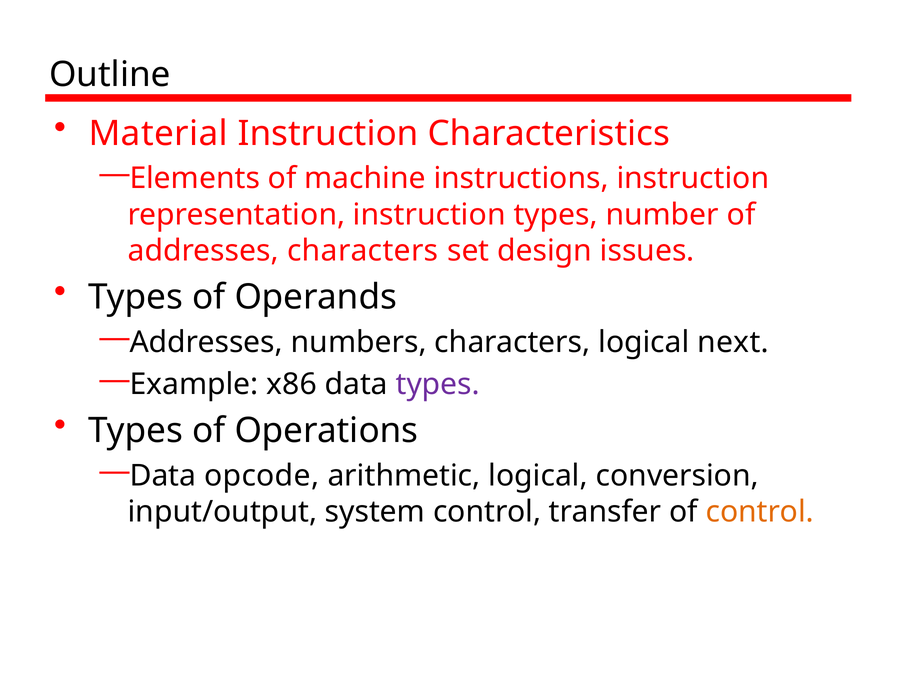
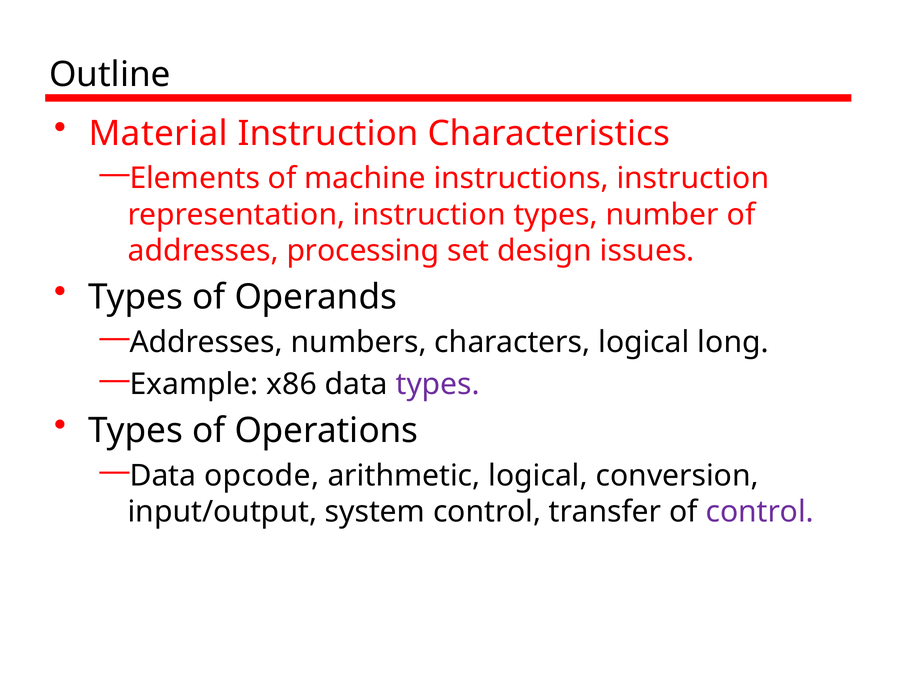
addresses characters: characters -> processing (363, 251)
next: next -> long (733, 342)
control colour: orange -> purple (760, 512)
